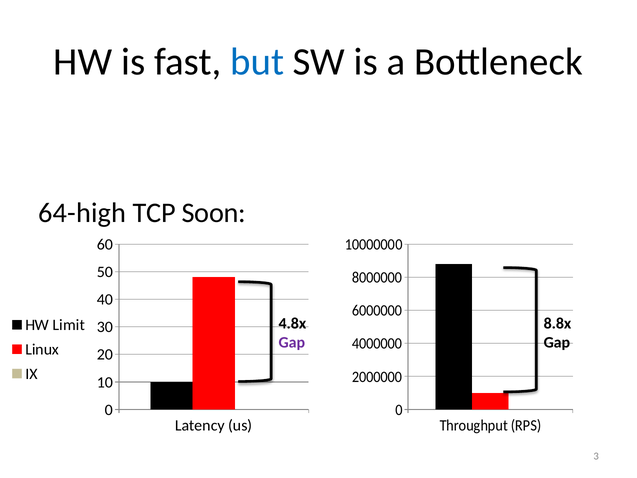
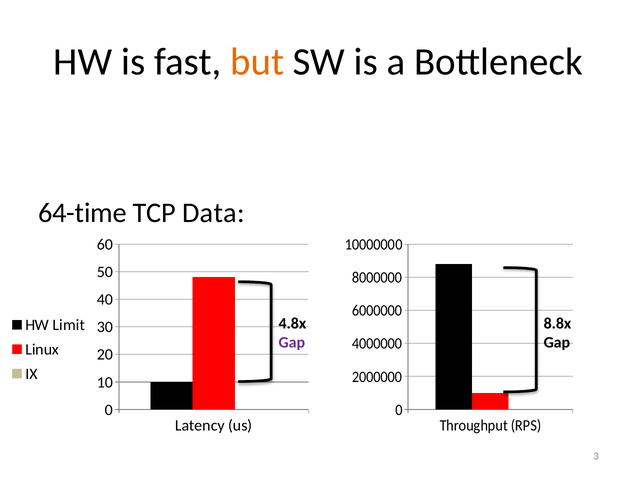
but colour: blue -> orange (257, 62)
64-high: 64-high -> 64-time (82, 213)
Soon: Soon -> Data (214, 213)
